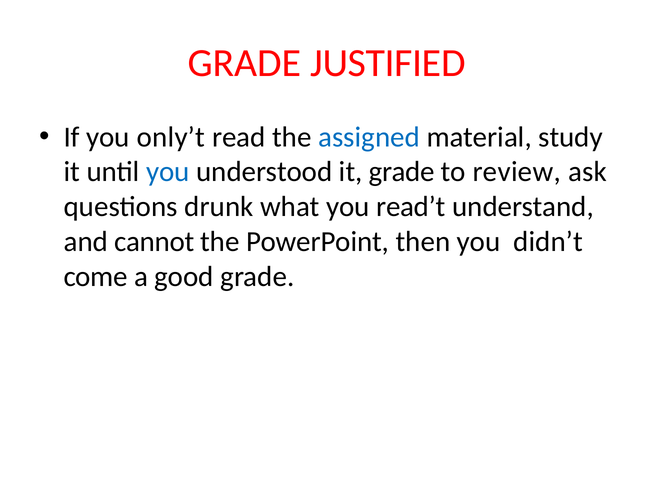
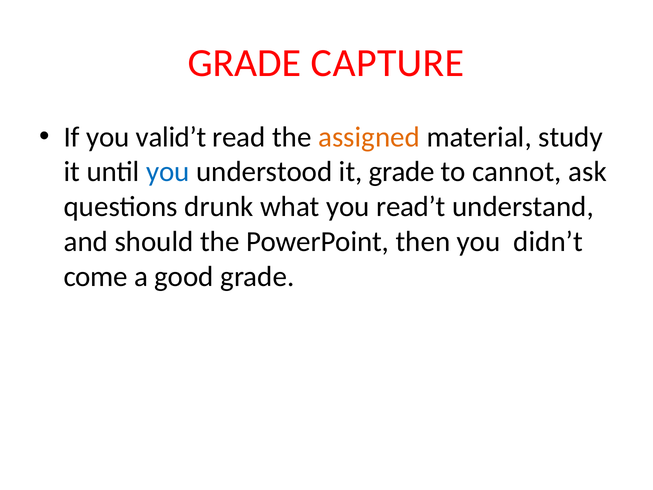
JUSTIFIED: JUSTIFIED -> CAPTURE (388, 63)
only’t: only’t -> valid’t (171, 137)
assigned colour: blue -> orange (369, 137)
review: review -> cannot (517, 172)
cannot: cannot -> should (154, 241)
